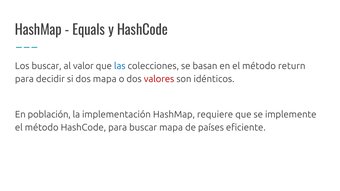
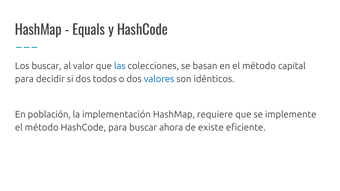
return: return -> capital (292, 66)
dos mapa: mapa -> todos (105, 79)
valores colour: red -> blue (159, 79)
buscar mapa: mapa -> ahora (171, 128)
países: países -> existe (211, 128)
